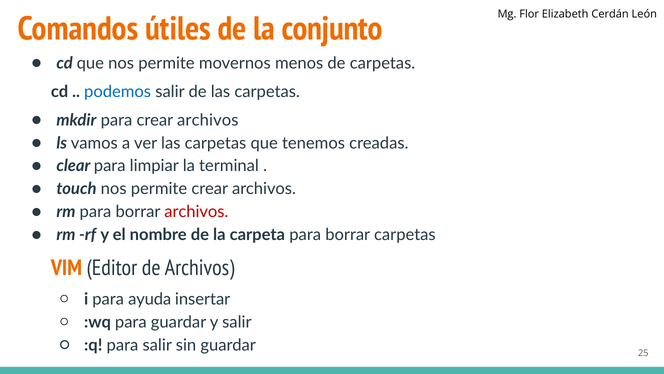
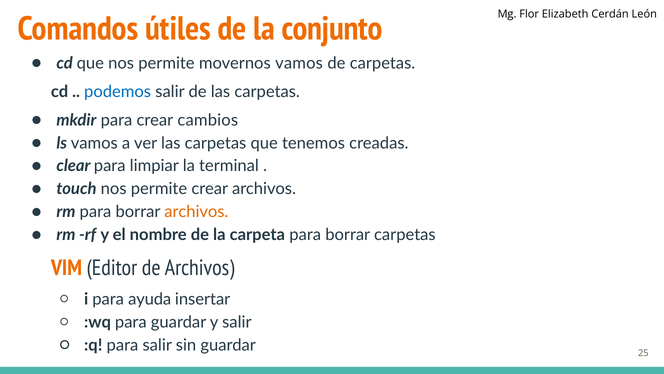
movernos menos: menos -> vamos (299, 63)
para crear archivos: archivos -> cambios (208, 120)
archivos colour: red -> orange (196, 212)
